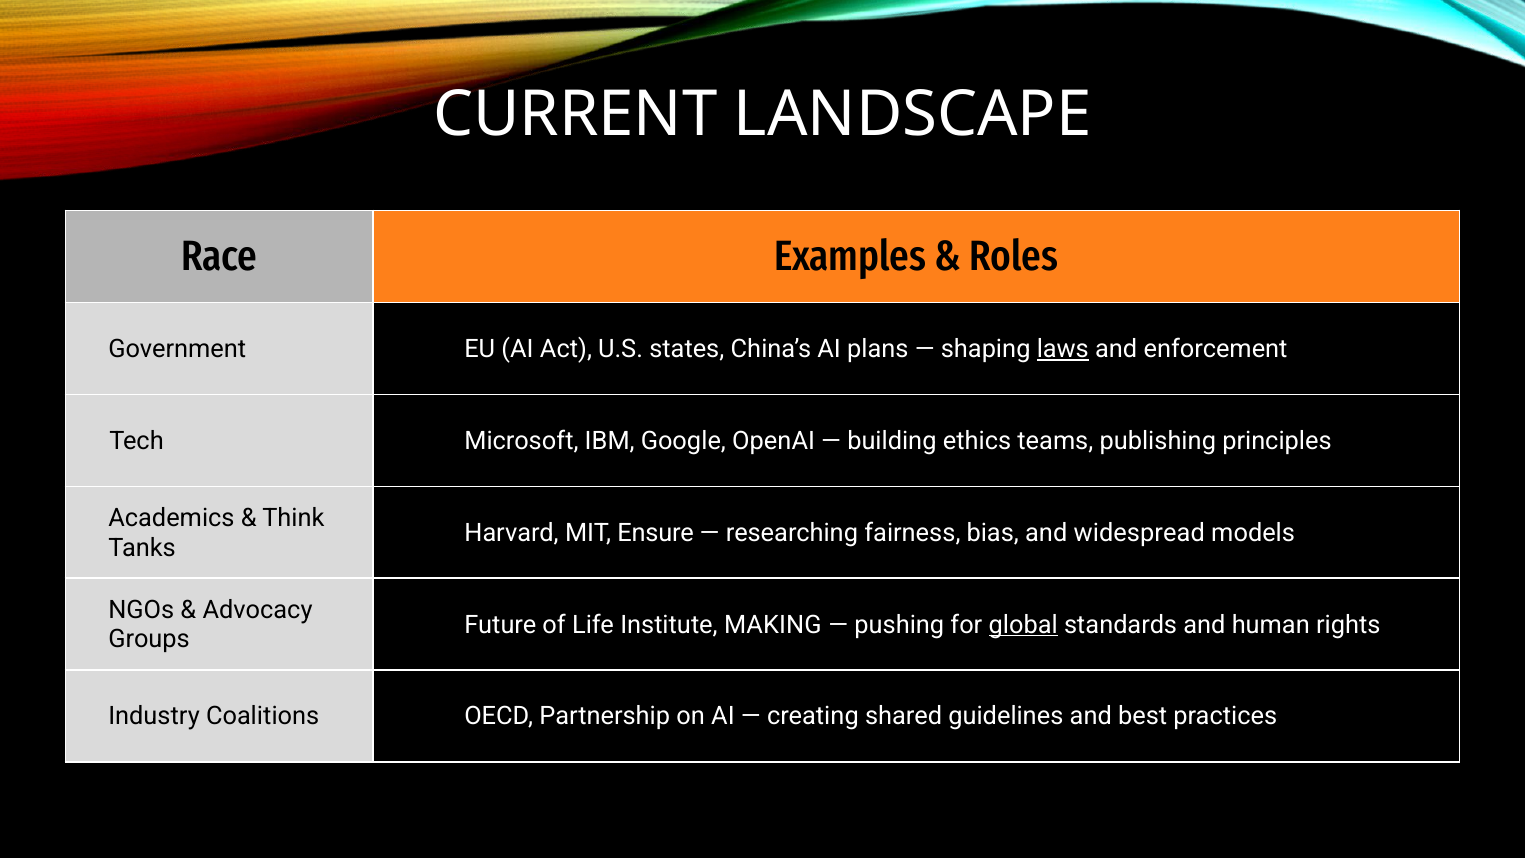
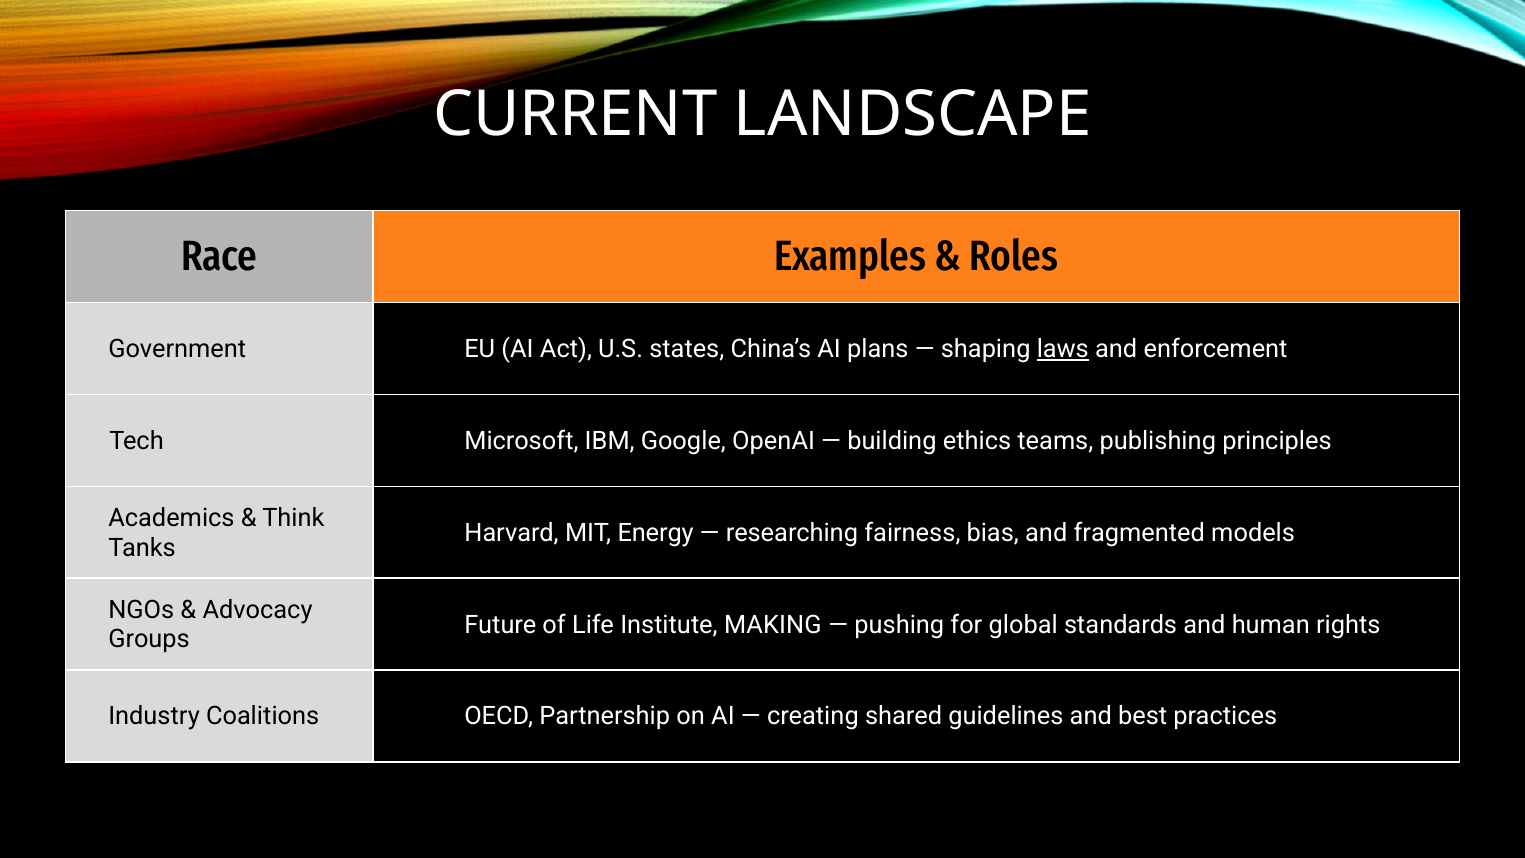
Ensure: Ensure -> Energy (656, 533)
widespread: widespread -> fragmented (1139, 533)
global underline: present -> none (1023, 625)
